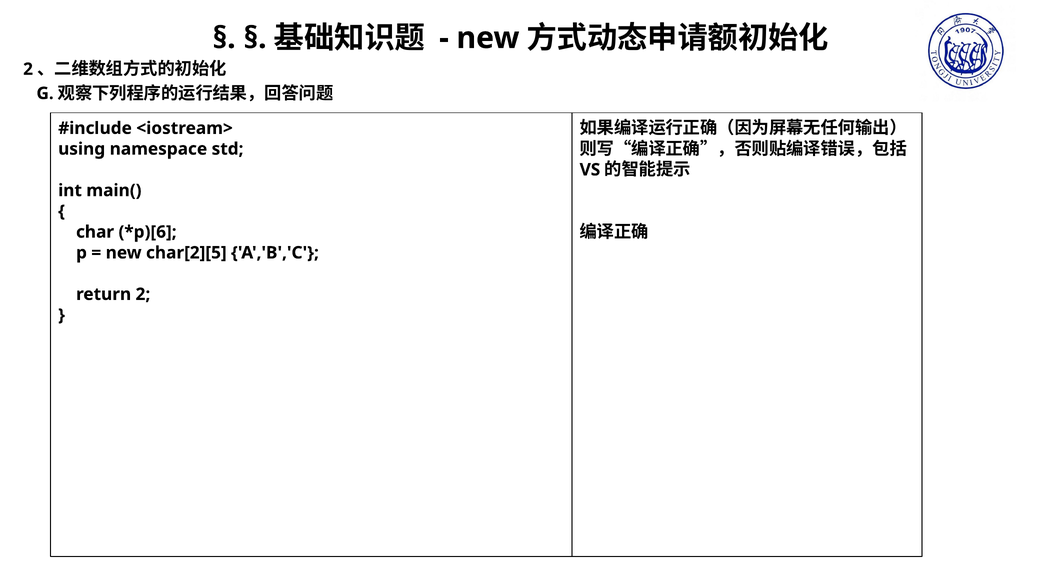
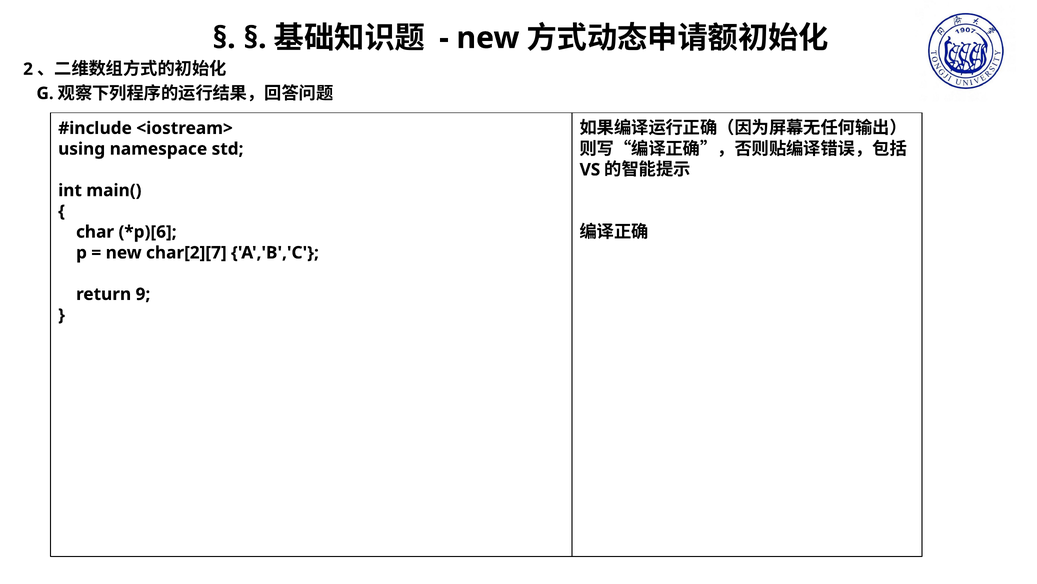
char[2][5: char[2][5 -> char[2][7 (186, 252)
return 2: 2 -> 9 (143, 294)
